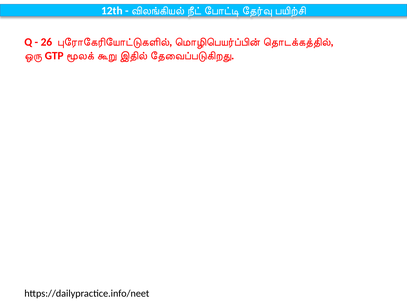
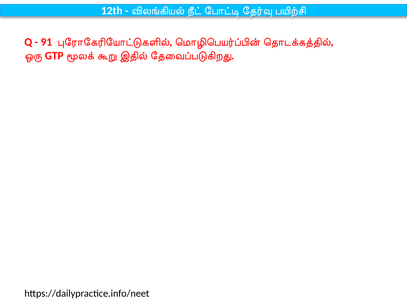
26: 26 -> 91 (46, 42)
